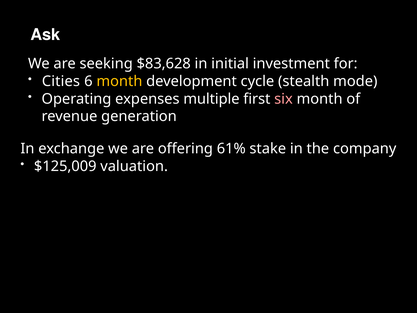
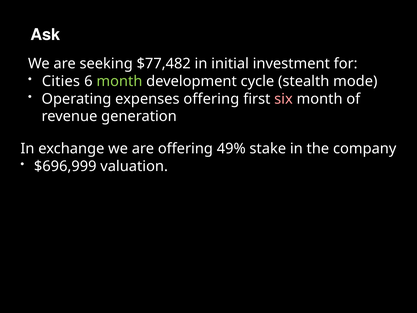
$83,628: $83,628 -> $77,482 (164, 64)
month colour: yellow -> light green (119, 81)
expenses multiple: multiple -> offering (211, 99)
61%: 61% -> 49% (231, 149)
$125,009: $125,009 -> $696,999 (65, 166)
